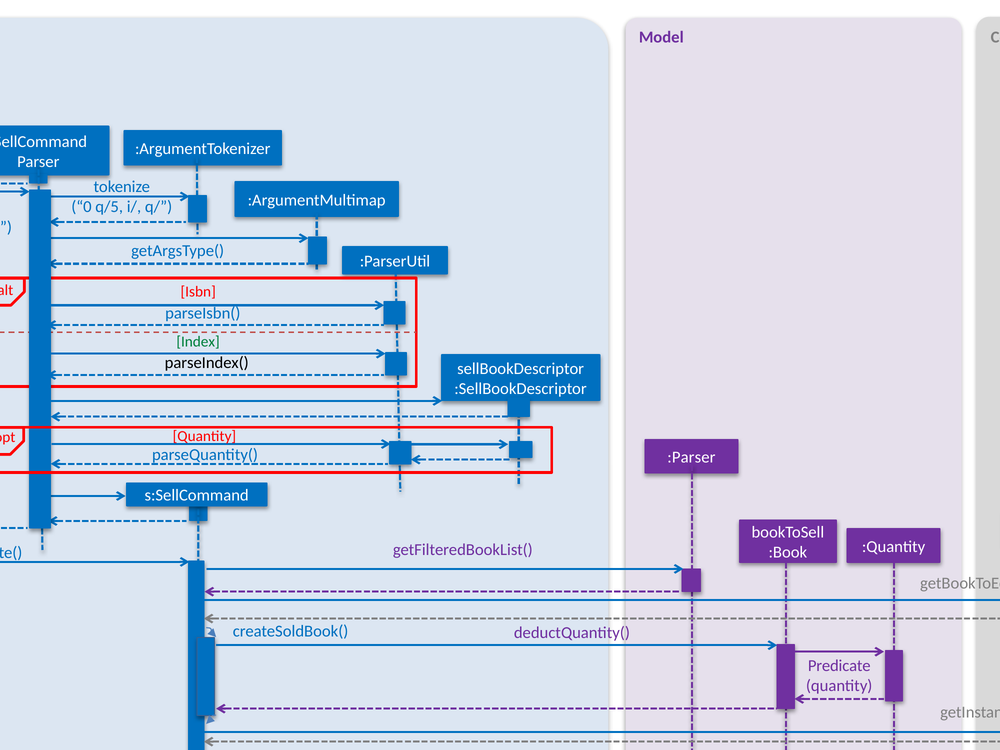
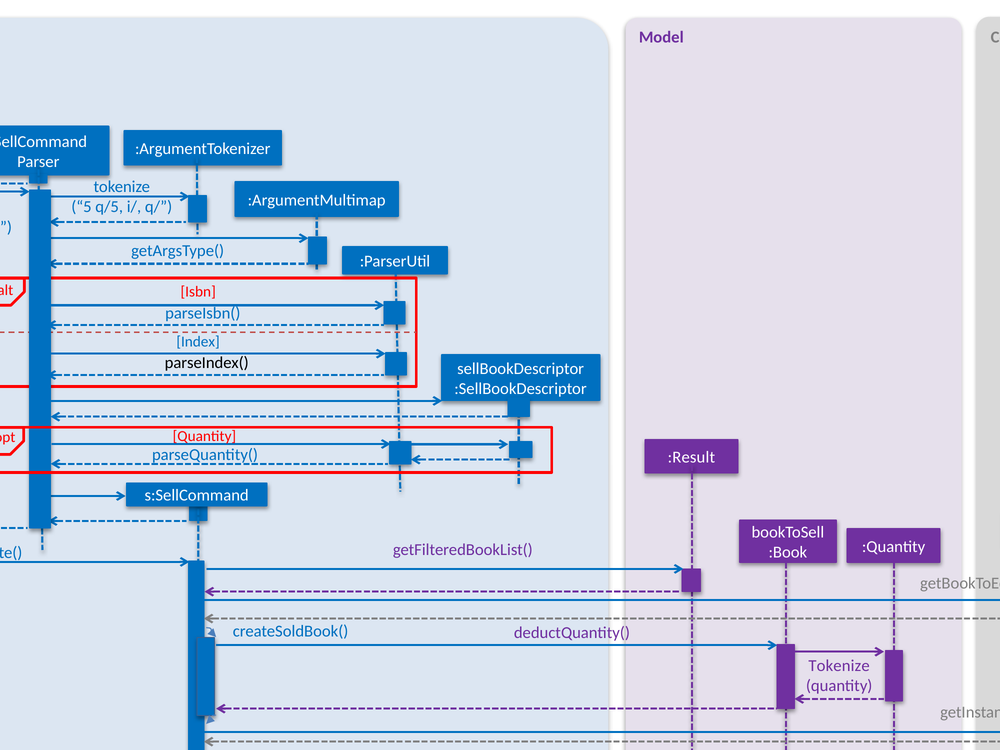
0: 0 -> 5 (81, 207)
Index colour: green -> blue (198, 342)
:Parser: :Parser -> :Result (691, 457)
Predicate: Predicate -> Tokenize (839, 666)
